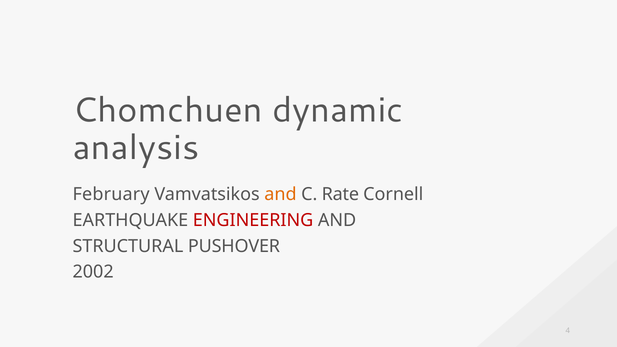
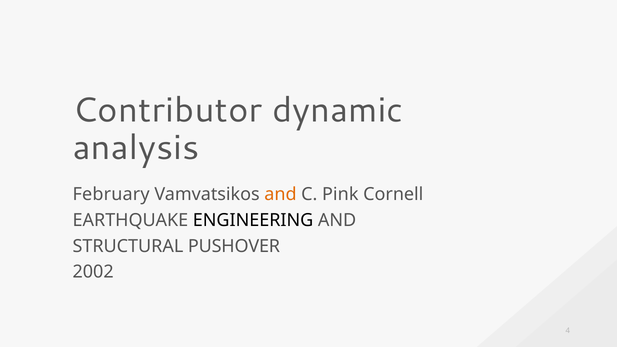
Chomchuen: Chomchuen -> Contributor (168, 110)
Rate: Rate -> Pink (340, 194)
ENGINEERING colour: red -> black (253, 220)
